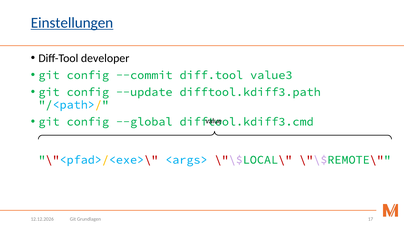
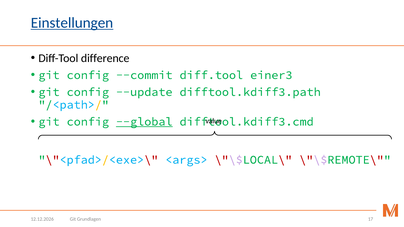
developer: developer -> difference (105, 58)
value3: value3 -> einer3 (271, 75)
--global underline: none -> present (144, 122)
